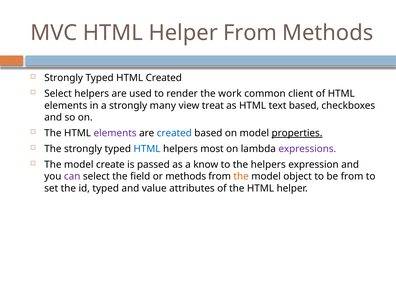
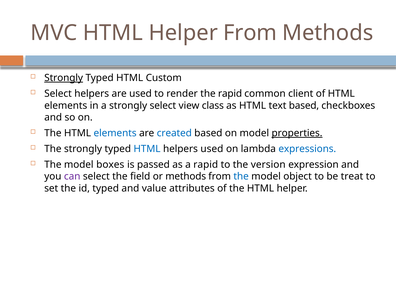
Strongly underline: none -> present (64, 78)
HTML Created: Created -> Custom (164, 78)
the work: work -> rapid (230, 94)
strongly many: many -> select (163, 105)
treat: treat -> class (213, 105)
elements colour: purple -> blue (115, 133)
helpers most: most -> used (212, 149)
expressions colour: purple -> blue (307, 149)
create: create -> boxes (110, 165)
a know: know -> rapid (206, 165)
the helpers: helpers -> version (268, 165)
the colour: orange -> blue (241, 176)
be from: from -> treat (352, 176)
